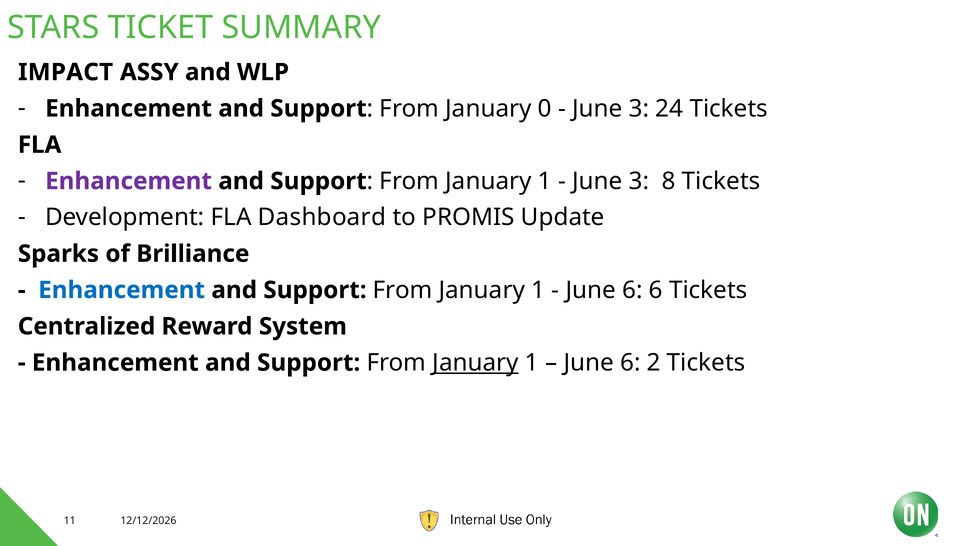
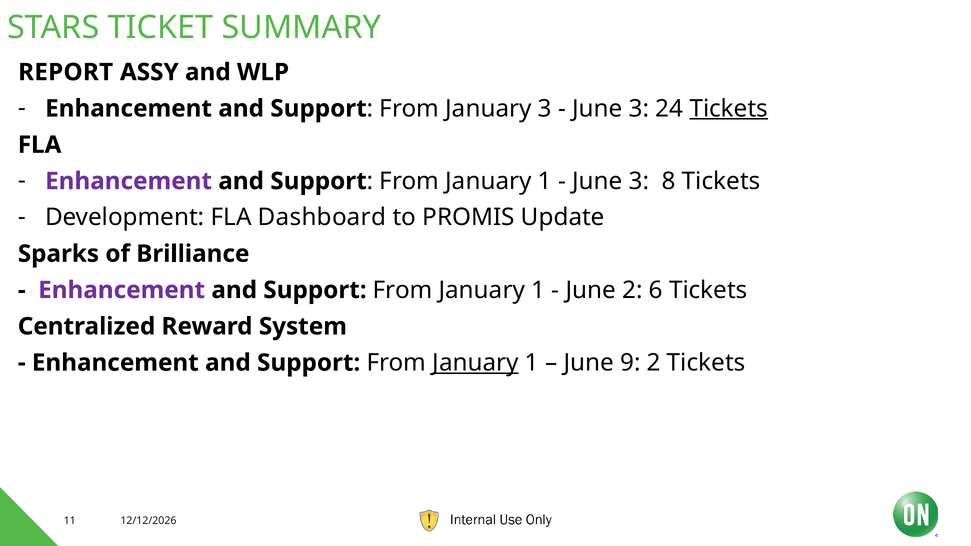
IMPACT: IMPACT -> REPORT (66, 72)
January 0: 0 -> 3 (545, 109)
Tickets underline: none -> present (729, 109)
Enhancement colour: blue -> purple (122, 290)
6: 6 -> 2 (632, 290)
6: 6 -> 9 (630, 363)
